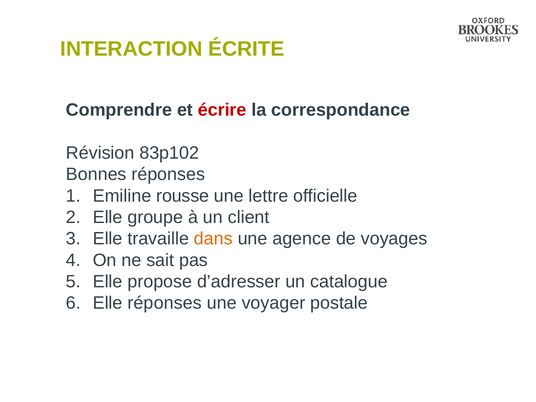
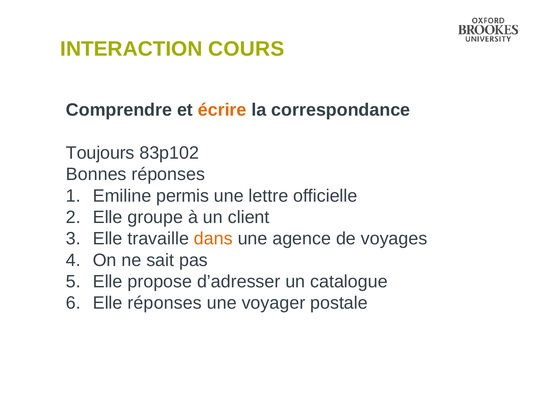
ÉCRITE: ÉCRITE -> COURS (246, 49)
écrire colour: red -> orange (222, 110)
Révision: Révision -> Toujours (100, 153)
rousse: rousse -> permis (183, 196)
